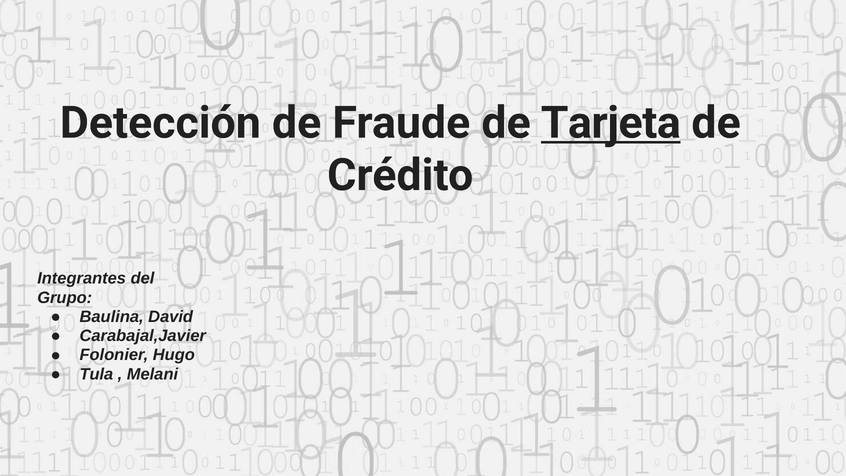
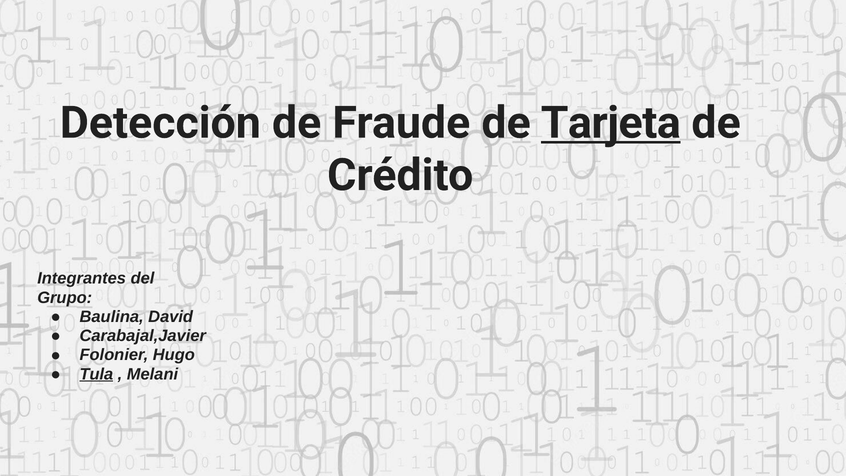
Tula underline: none -> present (96, 374)
